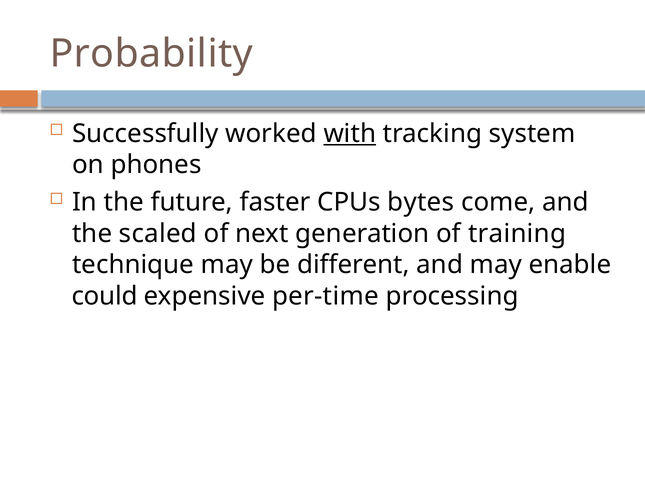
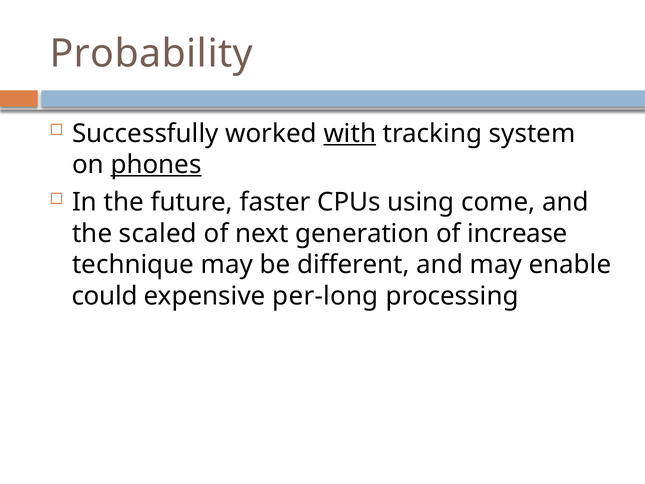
phones underline: none -> present (156, 165)
bytes: bytes -> using (421, 202)
training: training -> increase (517, 233)
per-time: per-time -> per-long (325, 296)
